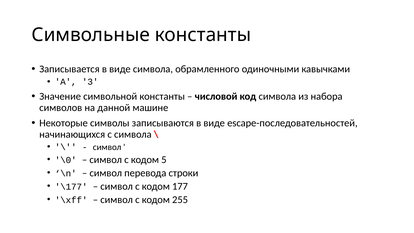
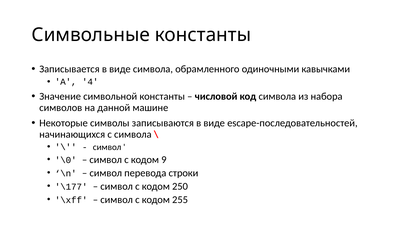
3: 3 -> 4 (90, 82)
5: 5 -> 9 (164, 160)
177: 177 -> 250 (180, 186)
